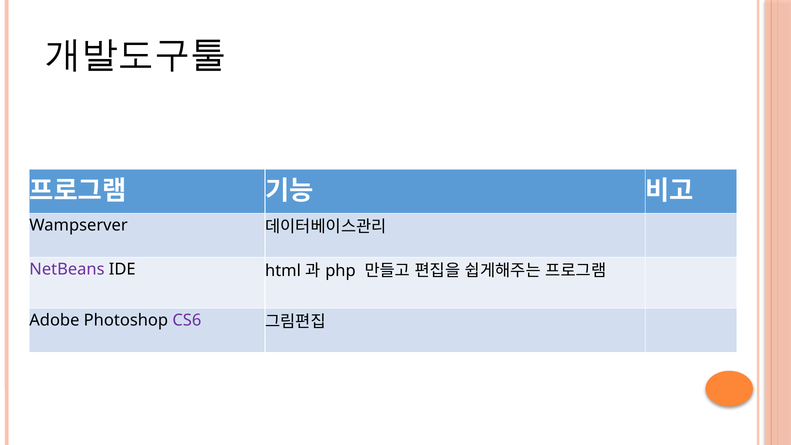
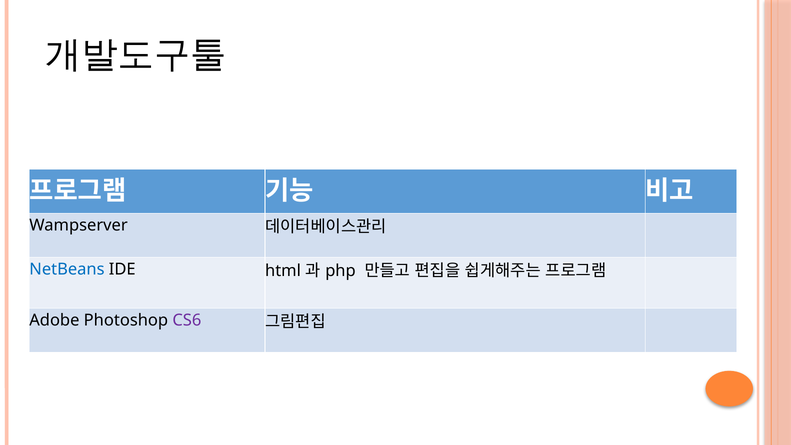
NetBeans colour: purple -> blue (67, 269)
